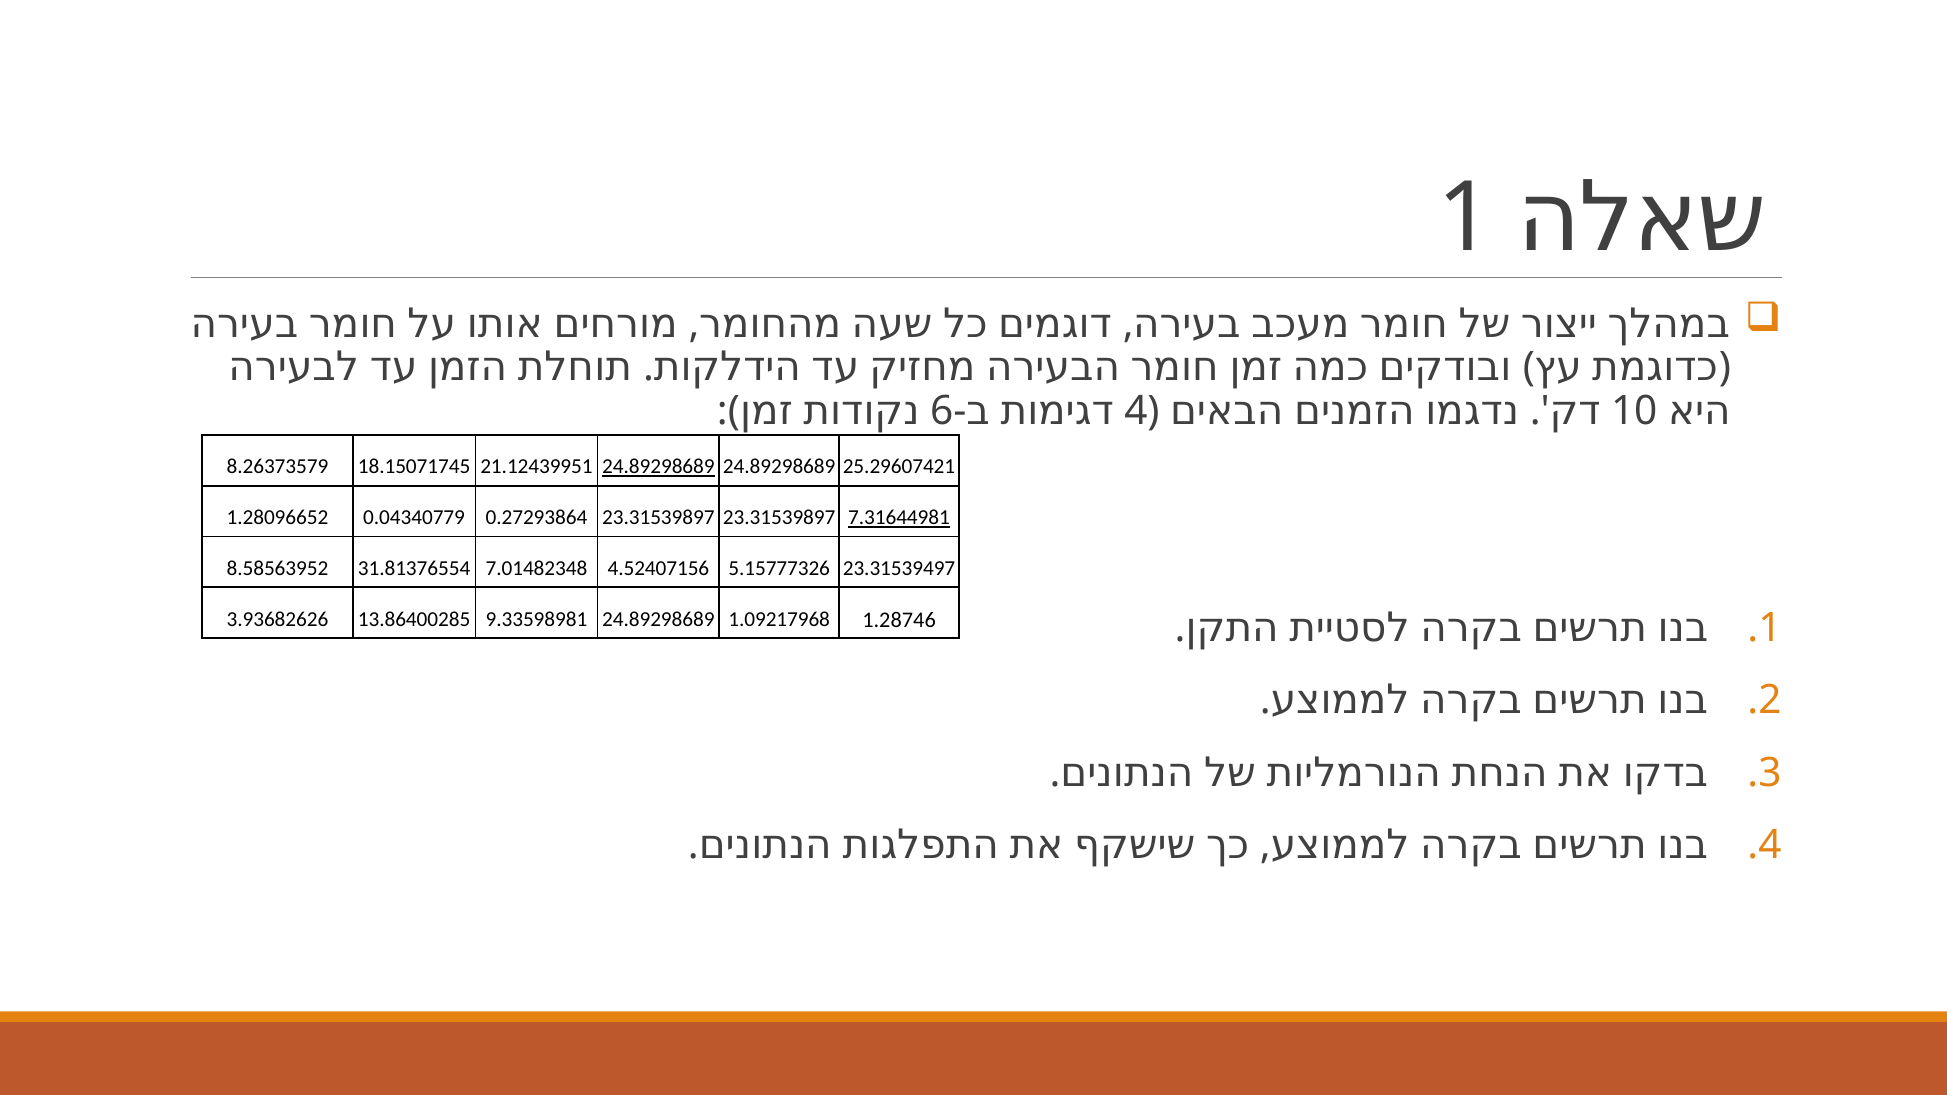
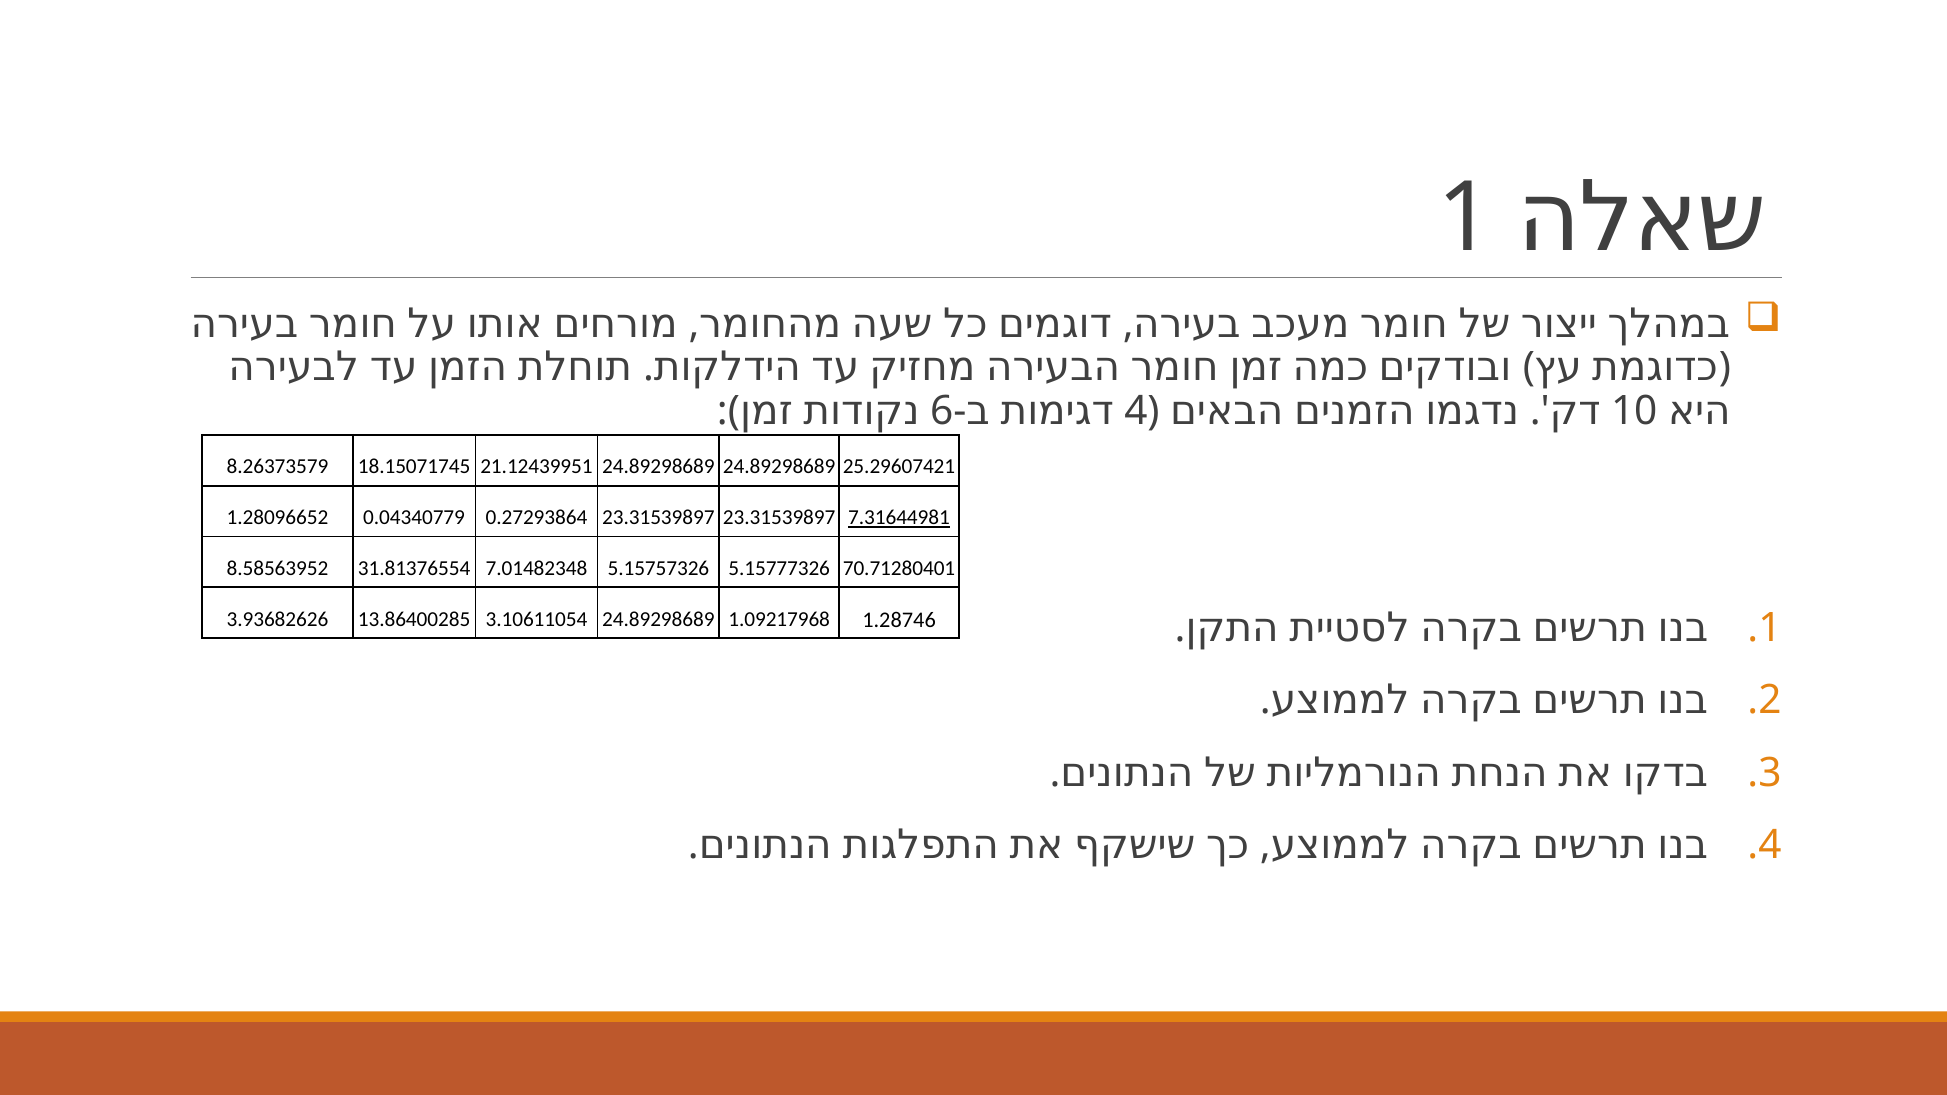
24.89298689 underline: present -> none (658, 467)
4.52407156: 4.52407156 -> 5.15757326 (658, 569)
23.31539497: 23.31539497 -> 70.71280401 (899, 569)
9.33598981: 9.33598981 -> 3.10611054 (536, 619)
